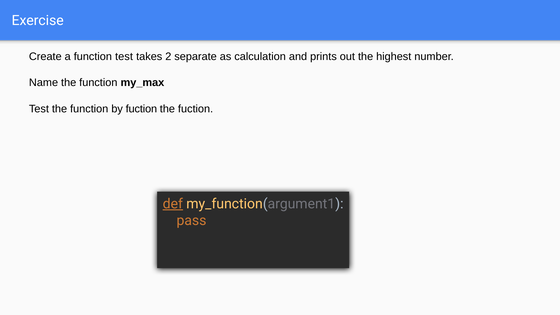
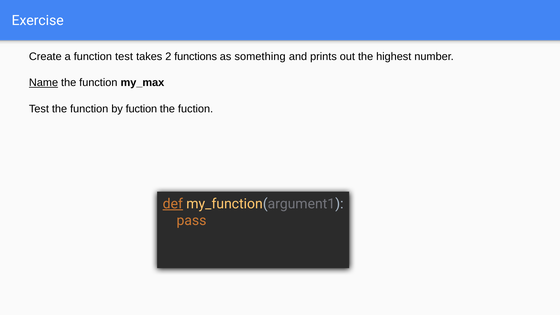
separate: separate -> functions (196, 56)
calculation: calculation -> something (260, 56)
Name underline: none -> present (44, 83)
